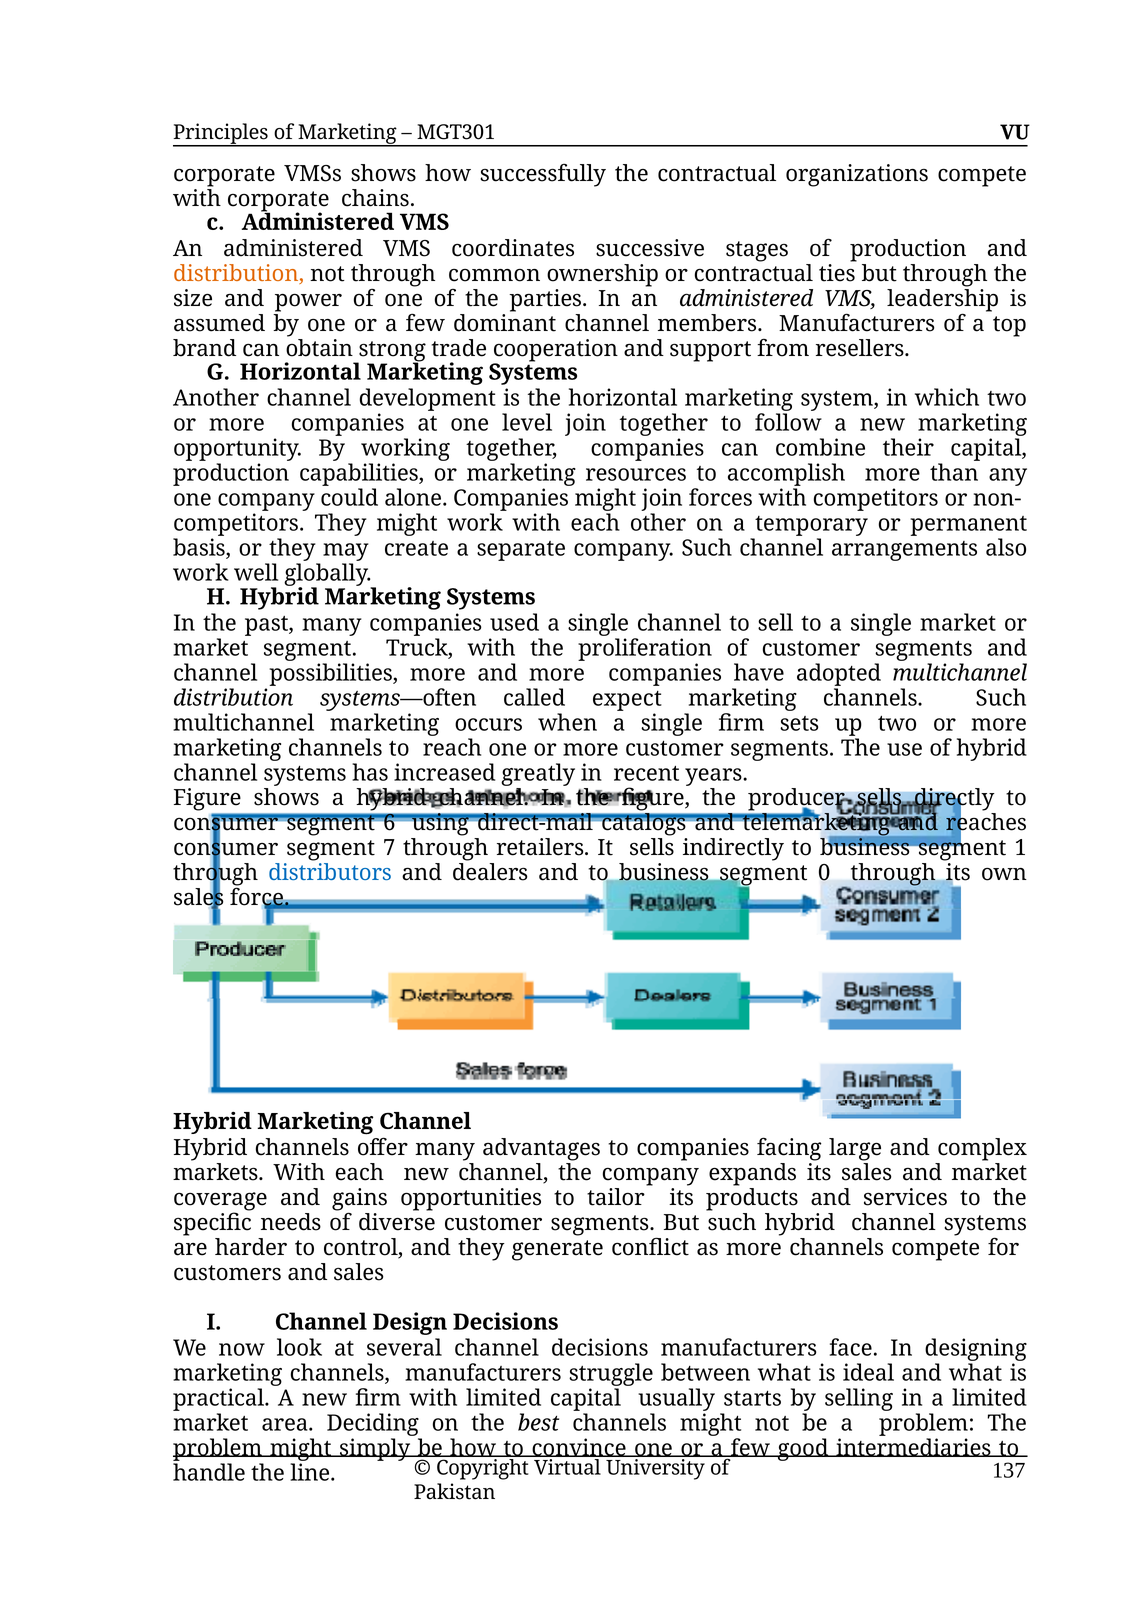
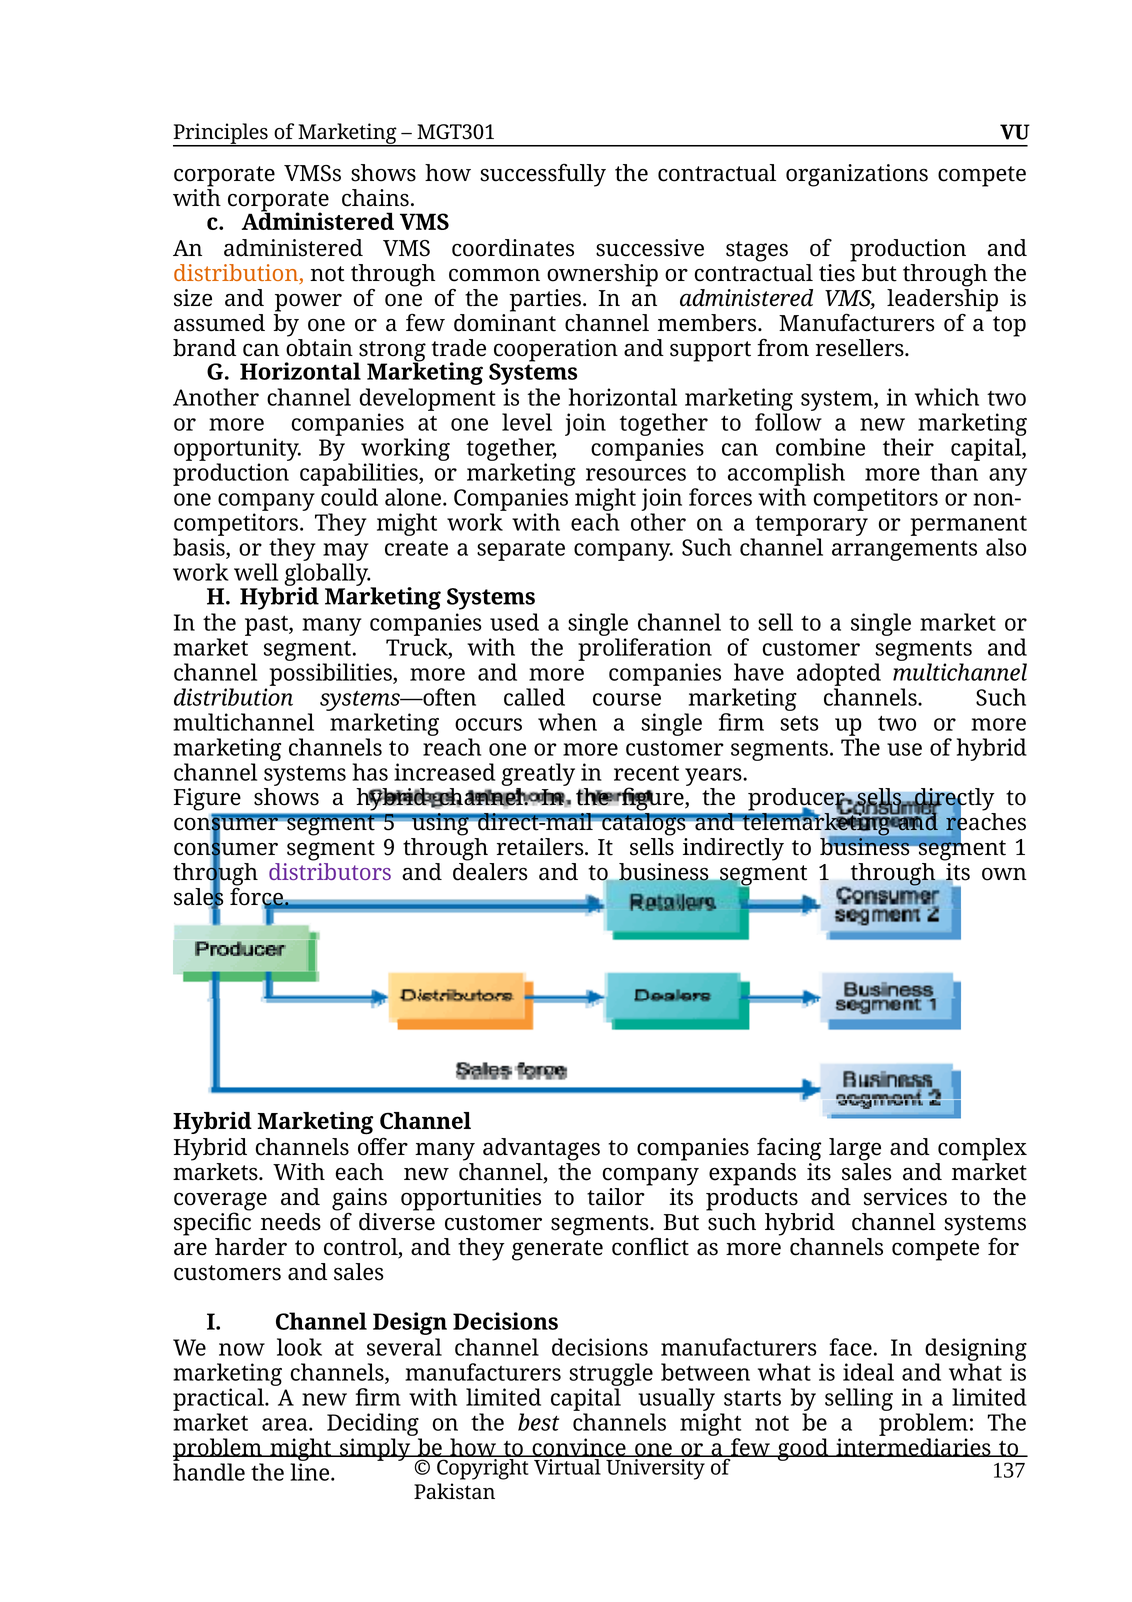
expect: expect -> course (627, 698)
6: 6 -> 5 (389, 823)
7: 7 -> 9 (389, 848)
distributors colour: blue -> purple (330, 873)
0: 0 -> 1 (824, 873)
